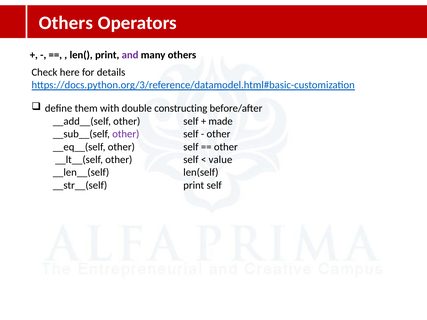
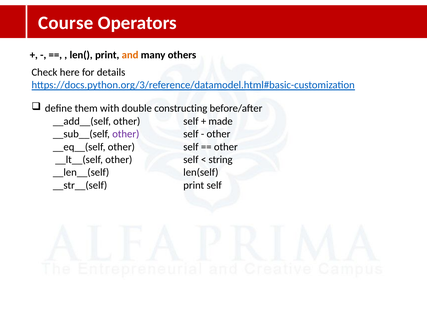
Others: Others -> Course (66, 23)
and colour: purple -> orange (130, 55)
value: value -> string (221, 160)
